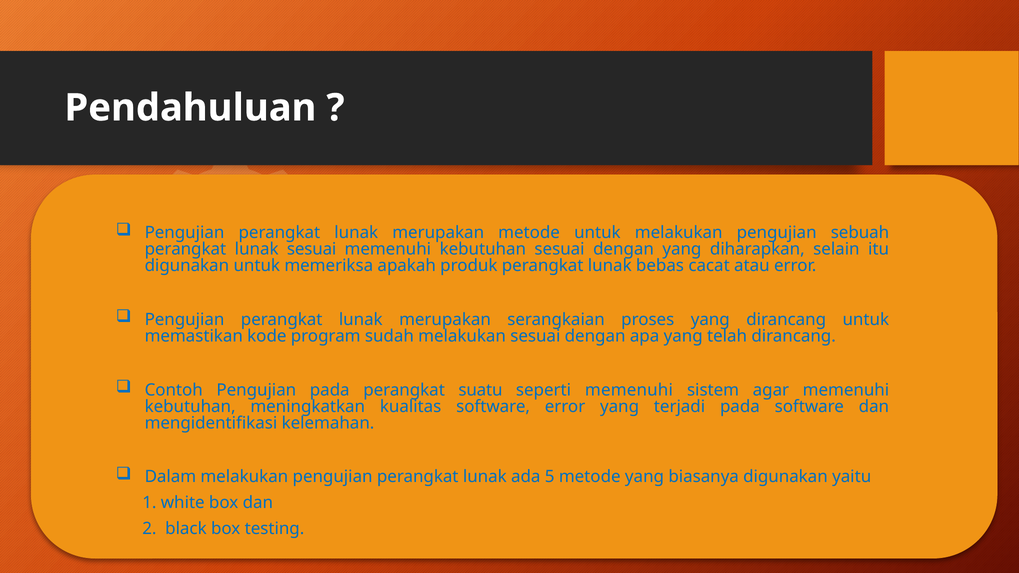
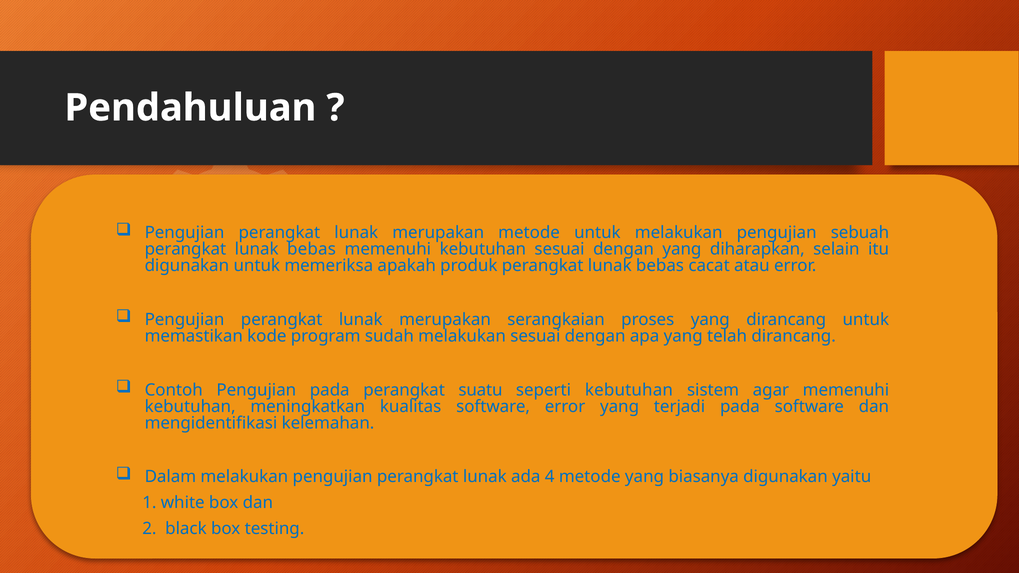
sesuai: sesuai -> bebas (312, 249)
seperti memenuhi: memenuhi -> kebutuhan (629, 390)
5: 5 -> 4 (550, 477)
